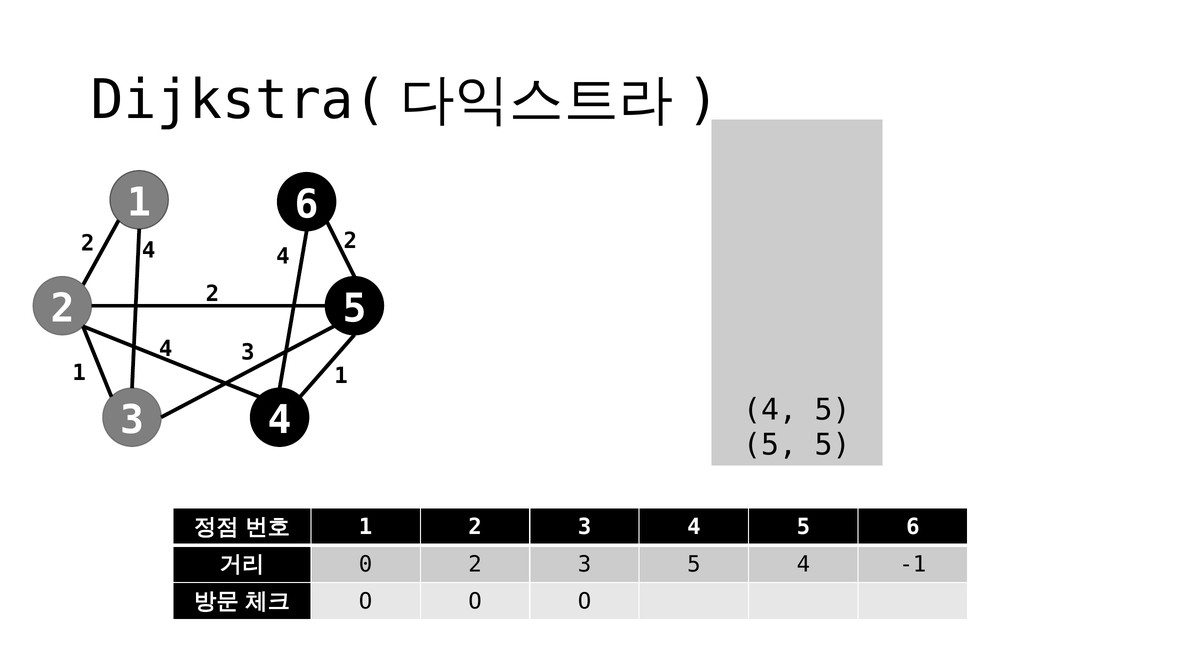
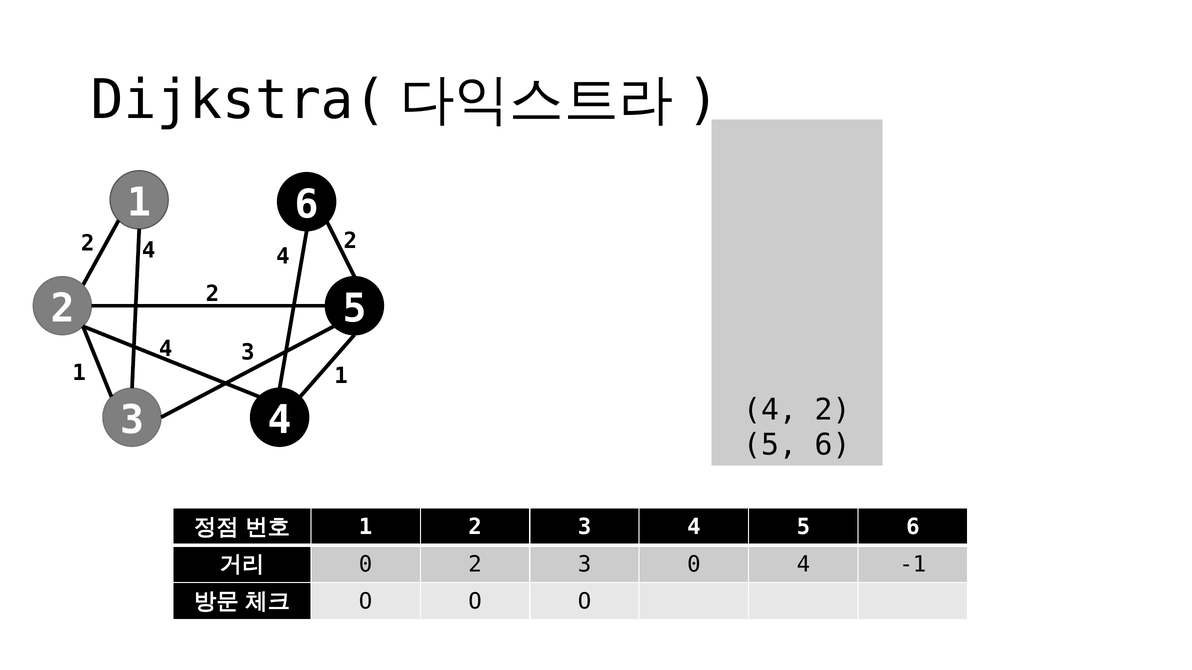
5: 5 -> 2 (833, 410)
5: 5 -> 6 (833, 445)
3 5: 5 -> 0 (694, 565)
